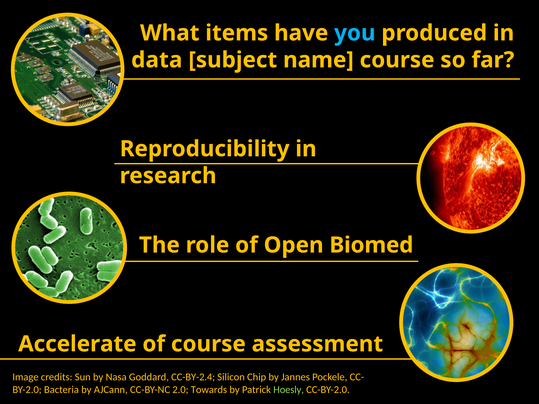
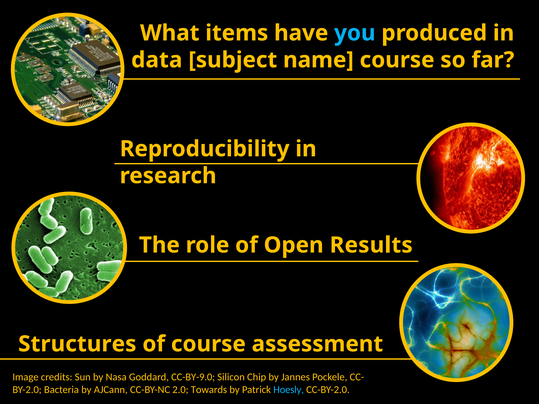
Biomed: Biomed -> Results (371, 245)
Accelerate: Accelerate -> Structures (77, 344)
CC-BY-2.4: CC-BY-2.4 -> CC-BY-9.0 (193, 377)
Hoesly colour: light green -> light blue (289, 390)
